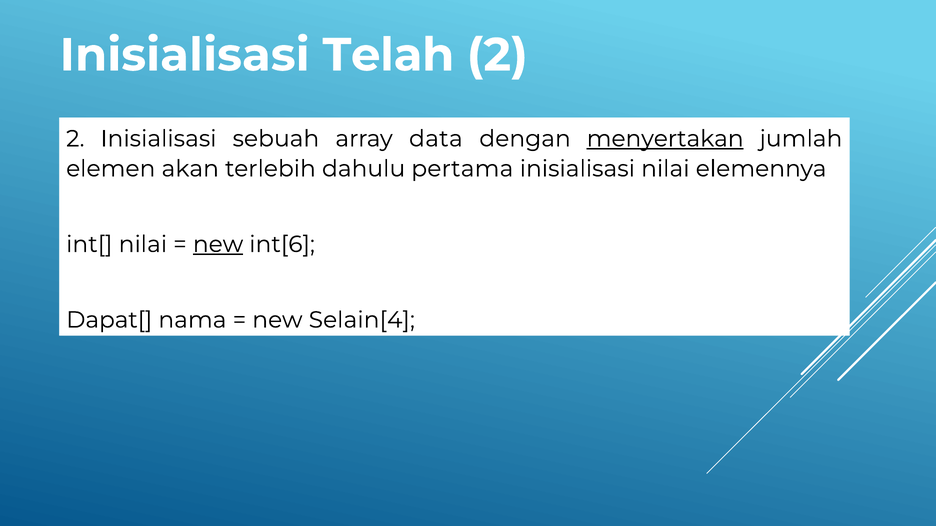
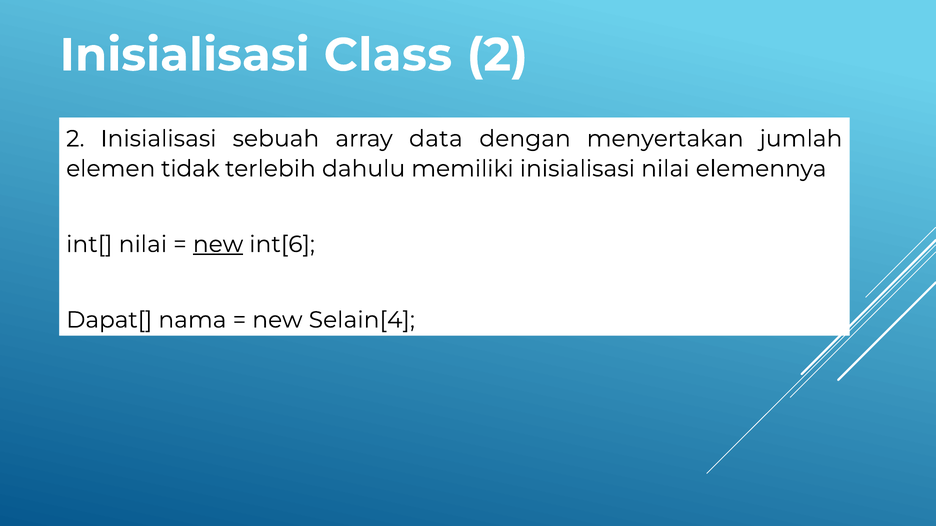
Telah: Telah -> Class (388, 55)
menyertakan underline: present -> none (665, 139)
akan: akan -> tidak (190, 169)
pertama: pertama -> memiliki (462, 169)
